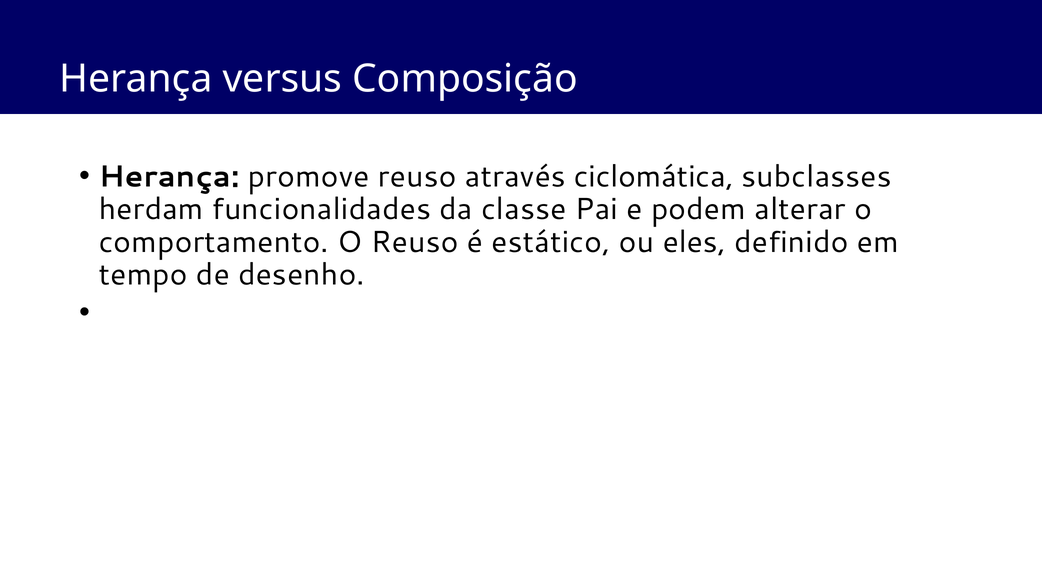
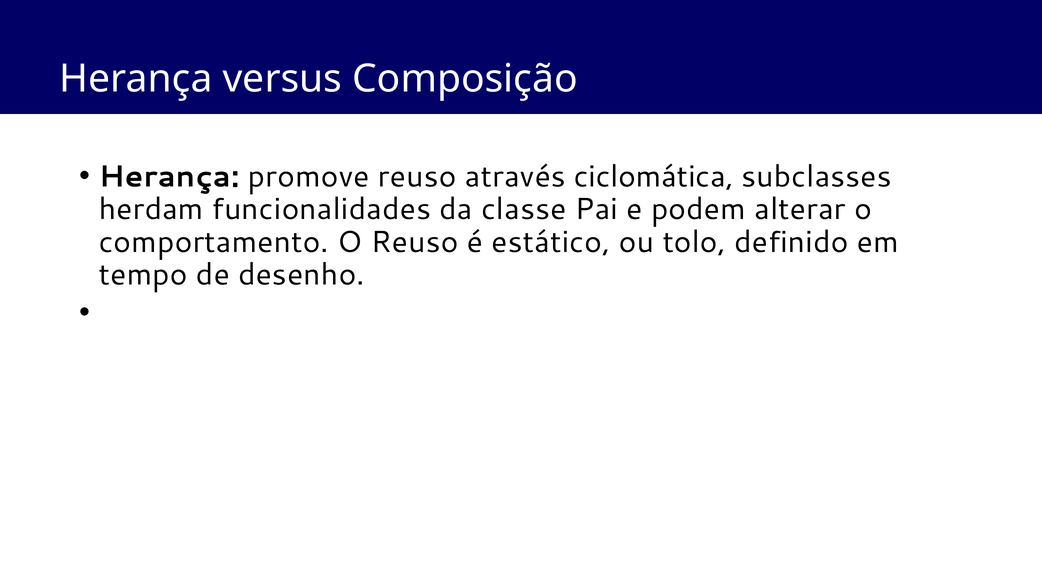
eles: eles -> tolo (694, 242)
